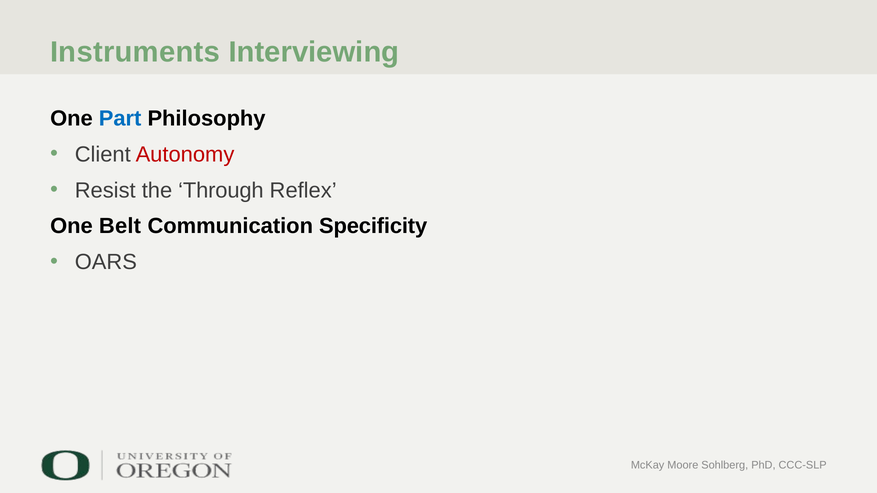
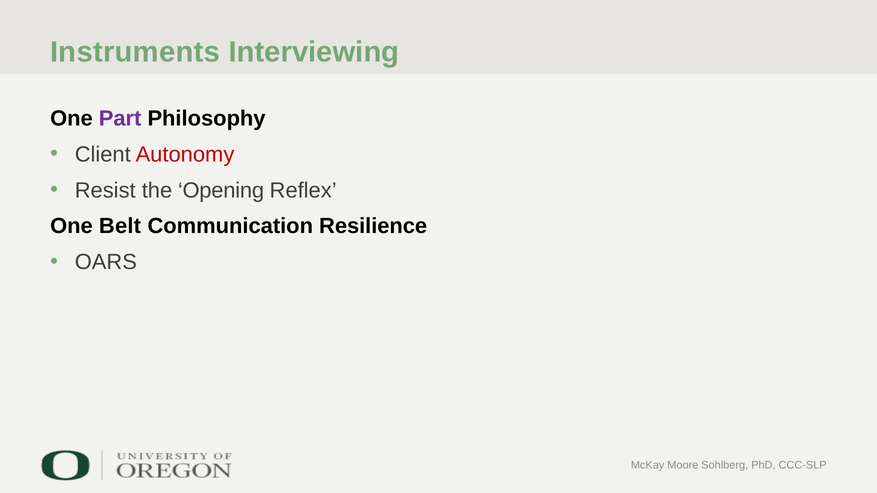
Part colour: blue -> purple (120, 119)
Through: Through -> Opening (221, 190)
Specificity: Specificity -> Resilience (373, 226)
